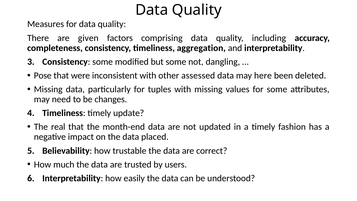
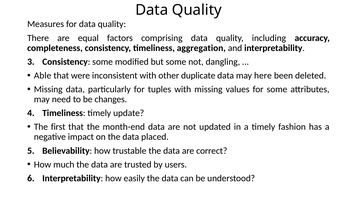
given: given -> equal (88, 38)
Pose: Pose -> Able (43, 75)
assessed: assessed -> duplicate (198, 75)
real: real -> first (58, 127)
